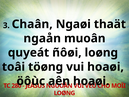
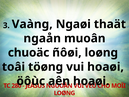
Chaân: Chaân -> Vaàng (32, 24)
quyeát: quyeát -> chuoäc (29, 52)
